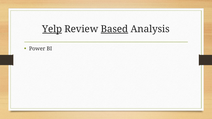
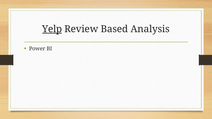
Based underline: present -> none (114, 29)
